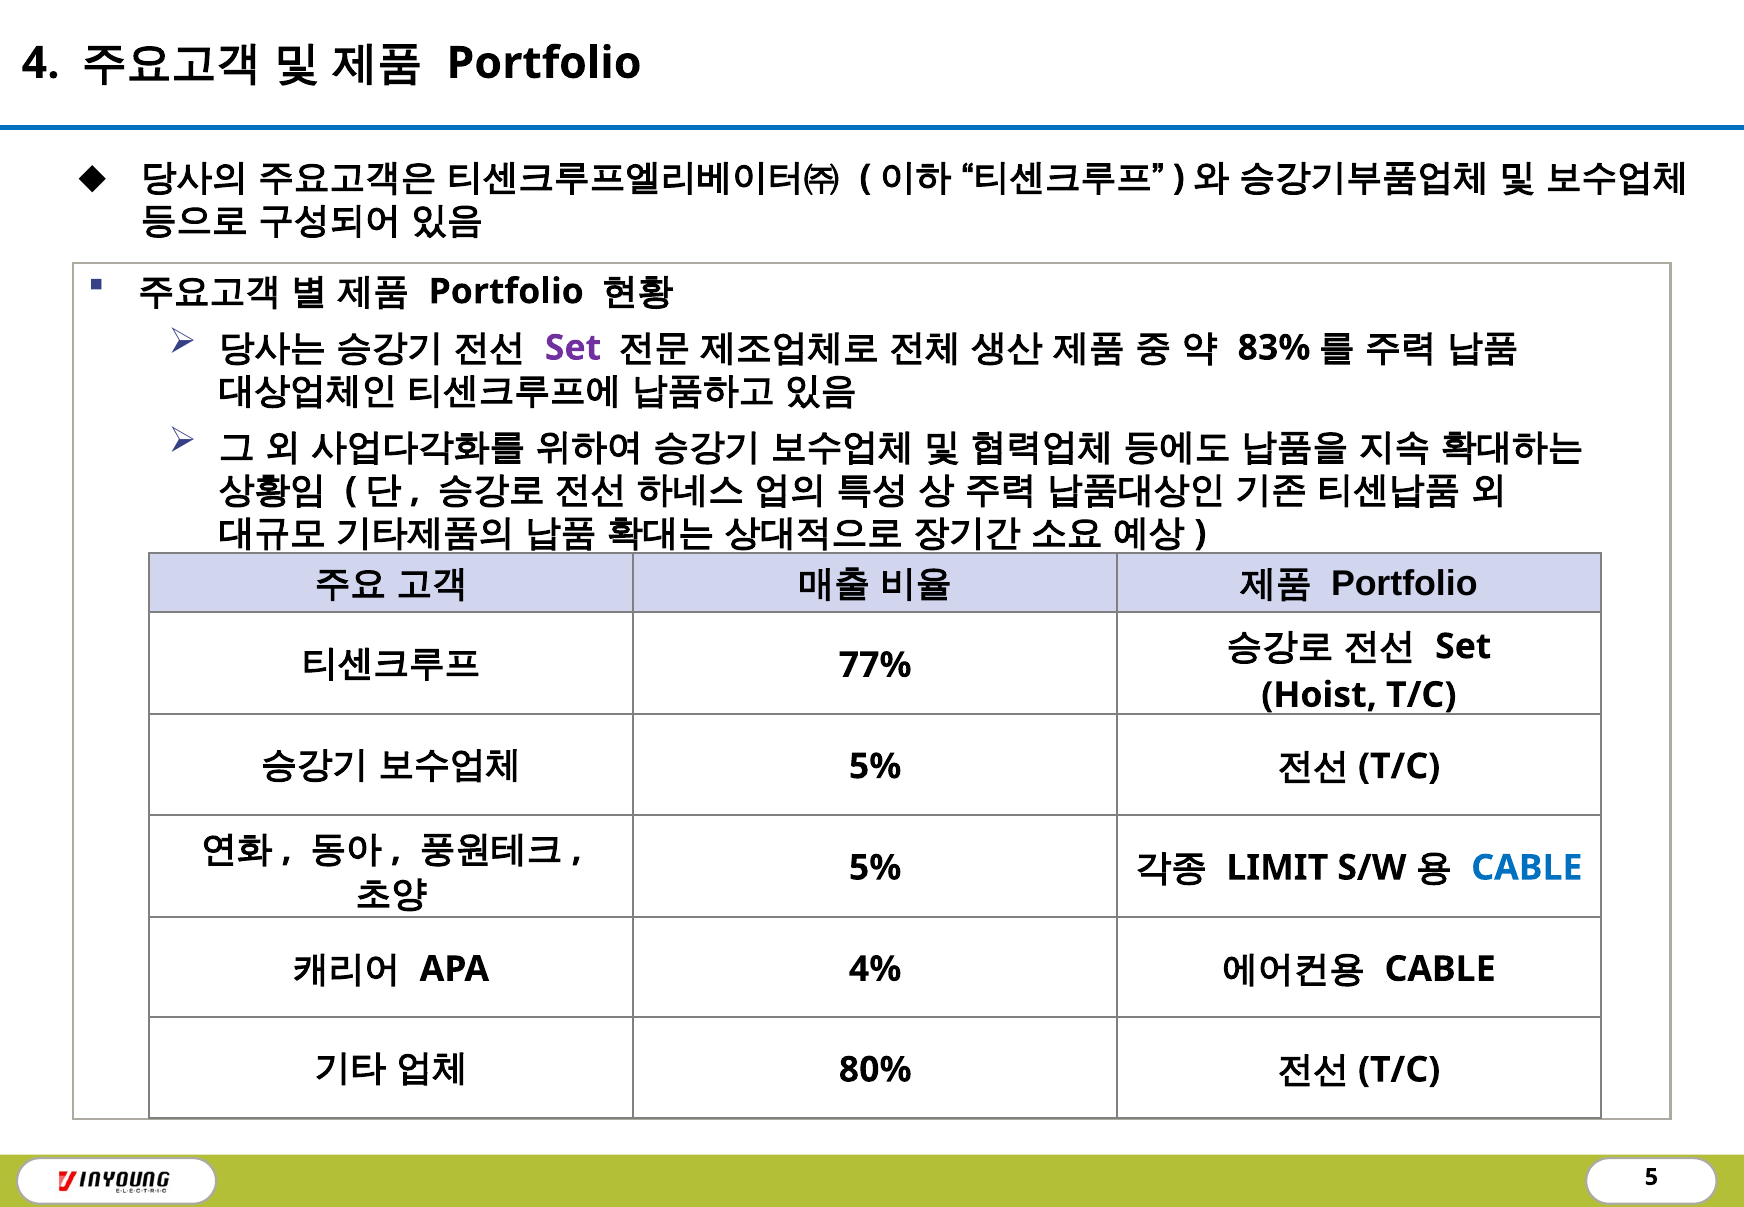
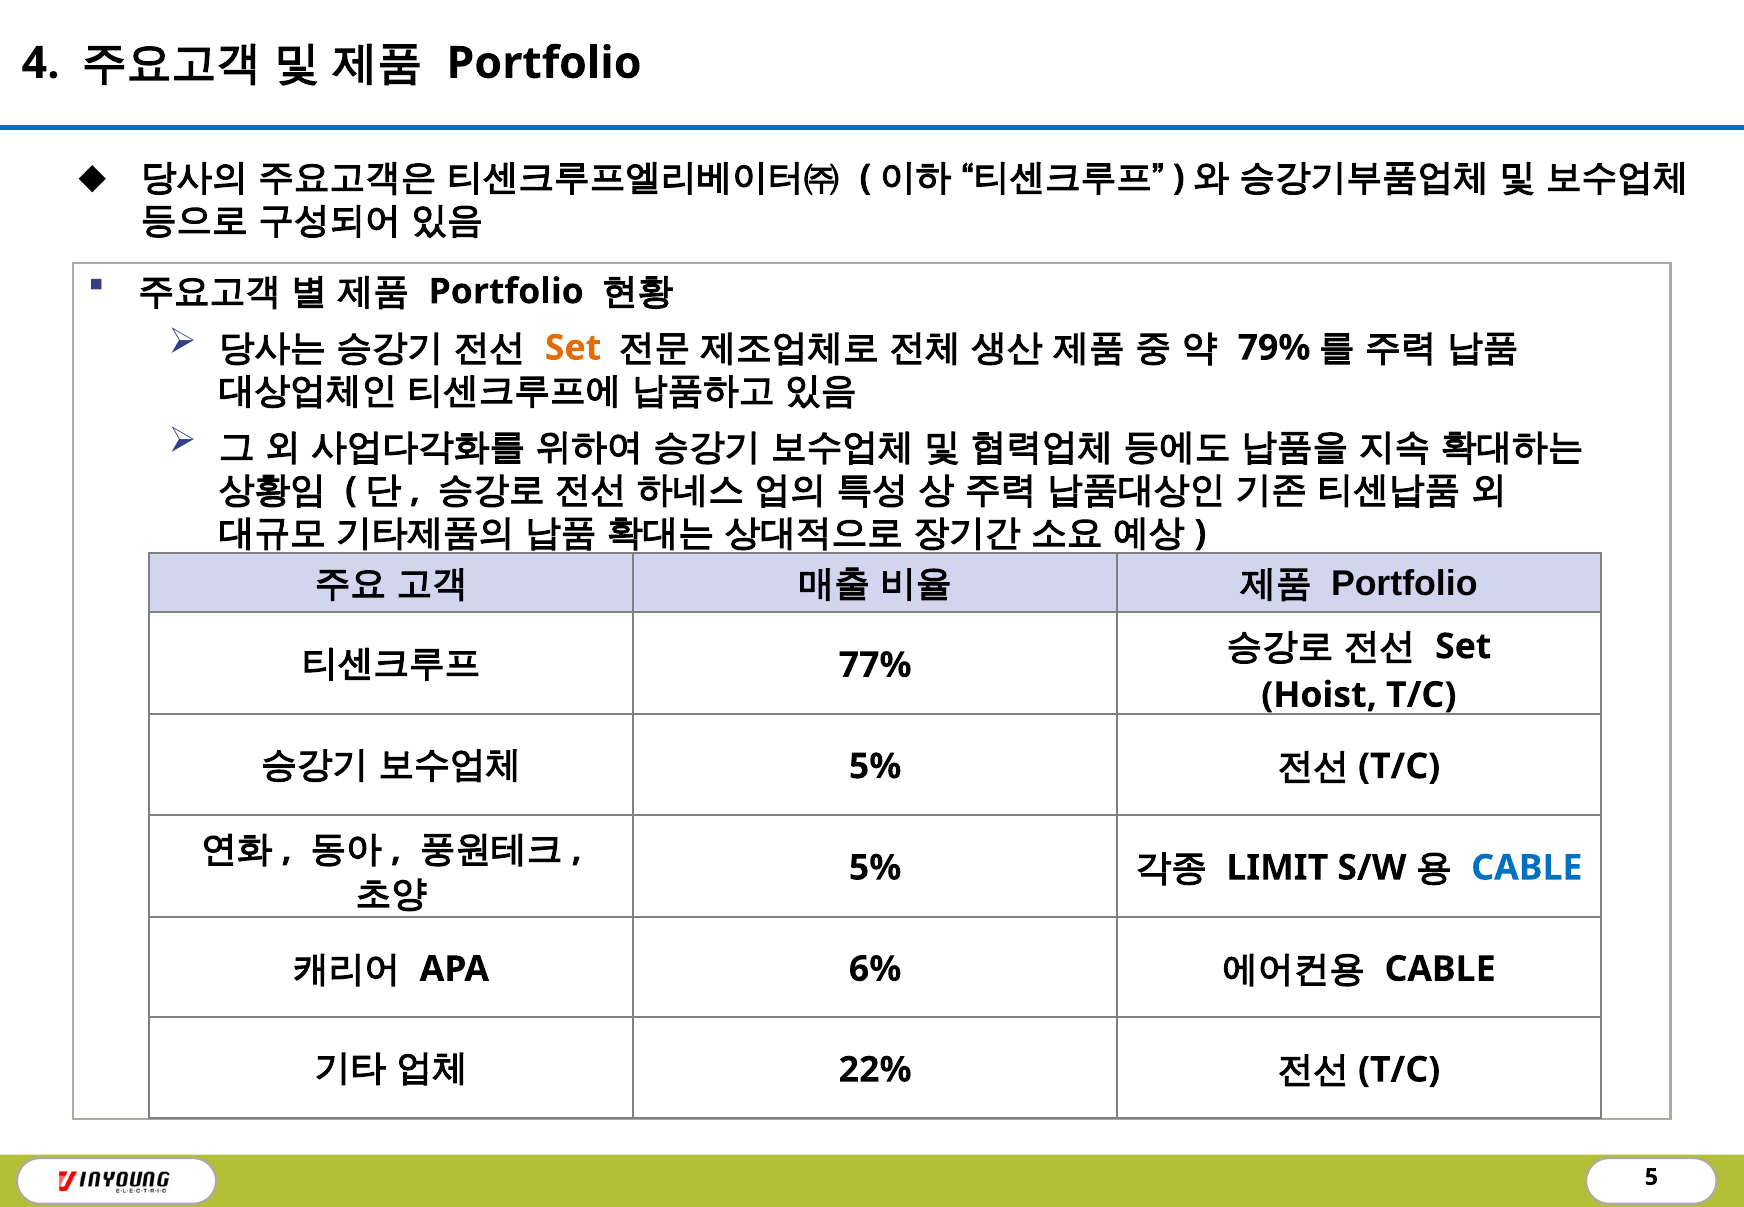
Set colour: purple -> orange (573, 348)
83%: 83% -> 79% (1274, 348)
4%: 4% -> 6% (875, 969)
80%: 80% -> 22% (875, 1070)
